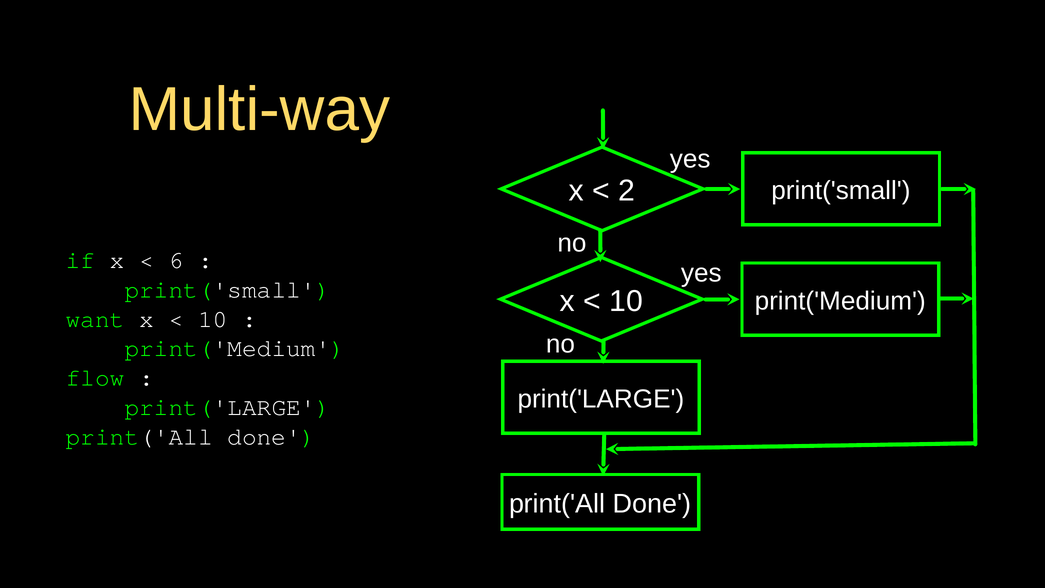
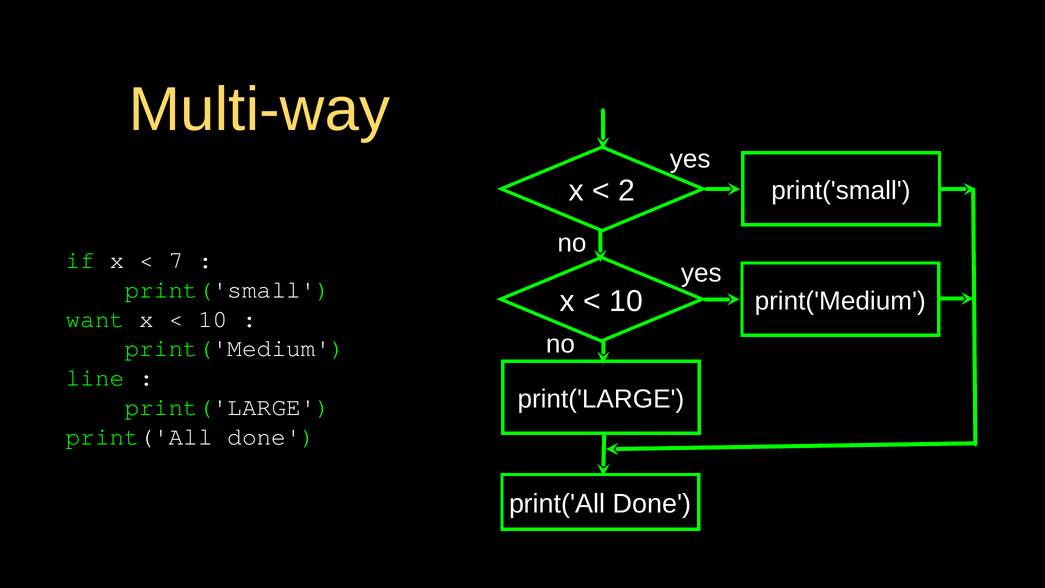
6: 6 -> 7 (176, 260)
flow: flow -> line (95, 378)
